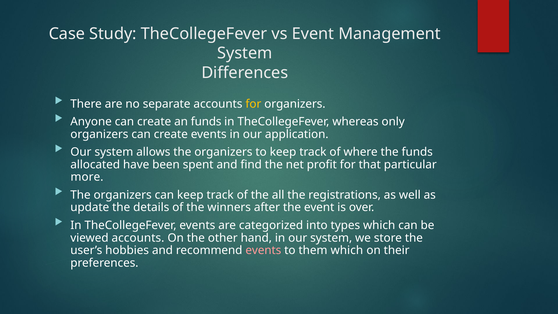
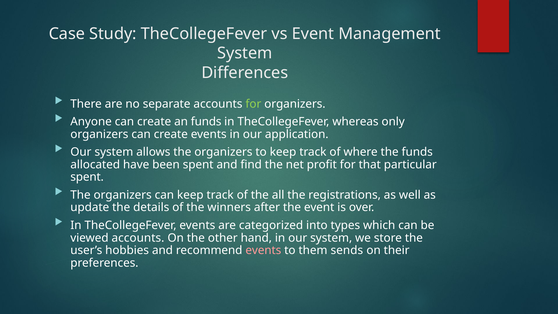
for colour: yellow -> light green (253, 104)
more: more -> spent (87, 177)
them which: which -> sends (347, 250)
